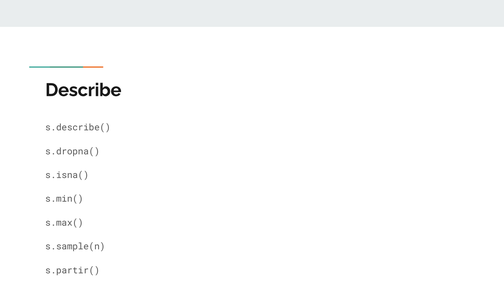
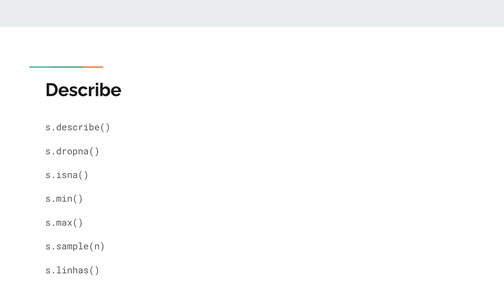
s.partir(: s.partir( -> s.linhas( (72, 270)
